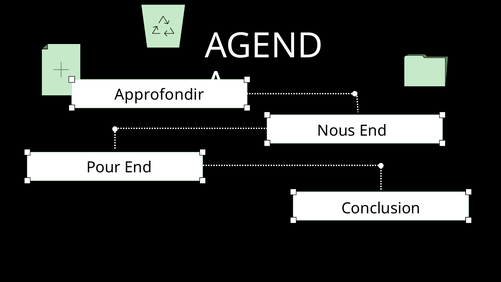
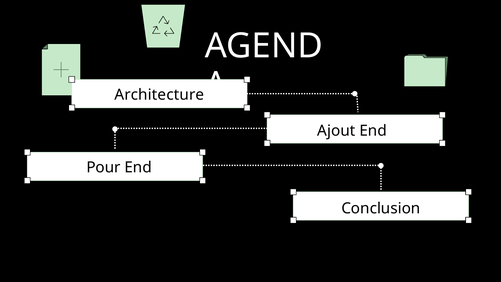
Approfondir: Approfondir -> Architecture (159, 95)
Nous: Nous -> Ajout (336, 131)
